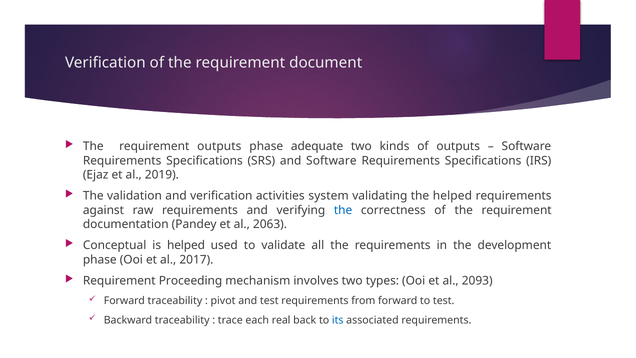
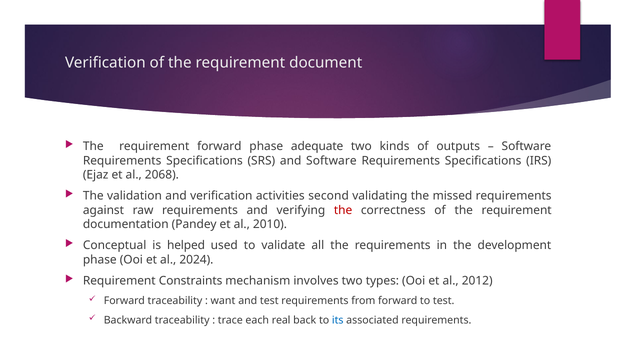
requirement outputs: outputs -> forward (219, 146)
2019: 2019 -> 2068 (162, 175)
system: system -> second (329, 196)
the helped: helped -> missed (452, 196)
the colour: blue -> red (343, 210)
2063: 2063 -> 2010 (270, 224)
2017: 2017 -> 2024 (196, 260)
Proceeding: Proceeding -> Constraints (191, 281)
2093: 2093 -> 2012 (477, 281)
pivot: pivot -> want (223, 301)
